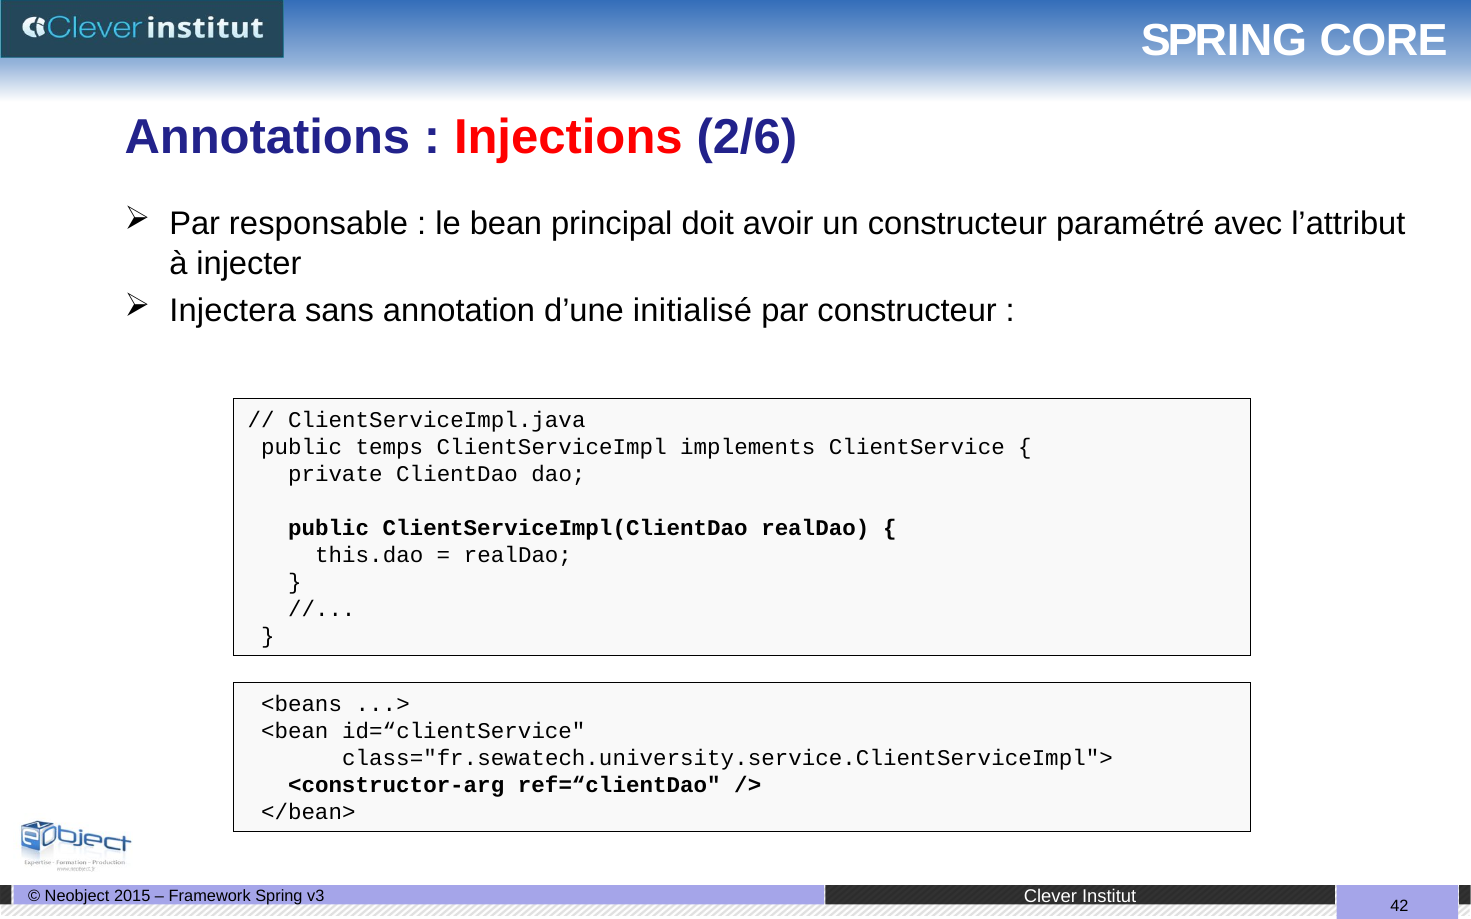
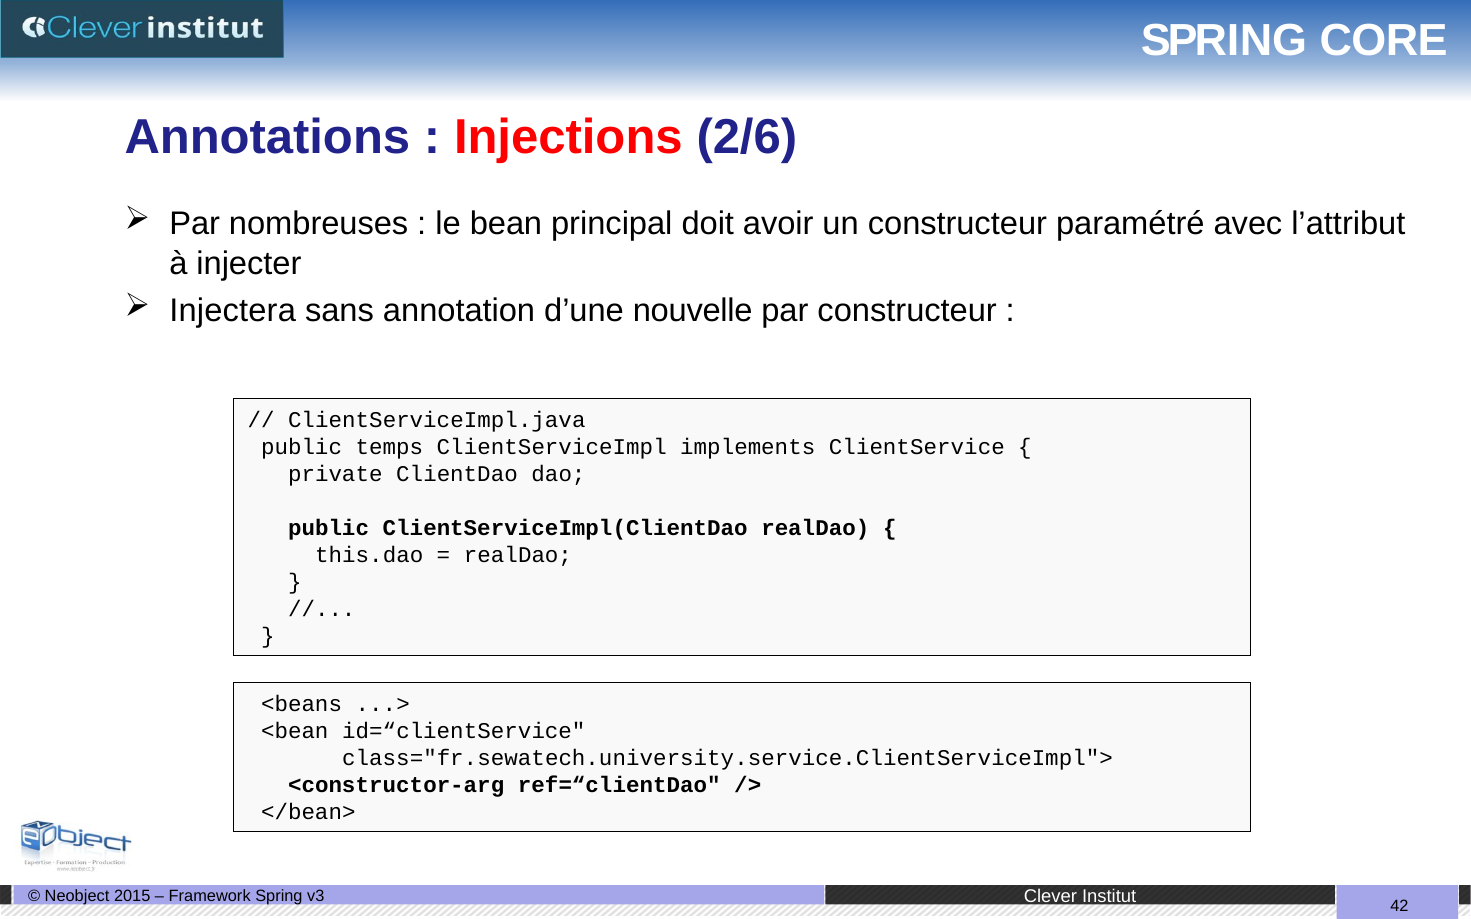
responsable: responsable -> nombreuses (319, 224)
initialisé: initialisé -> nouvelle (693, 311)
